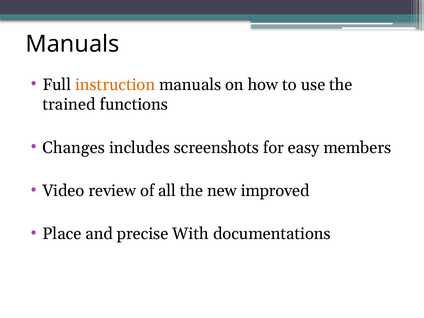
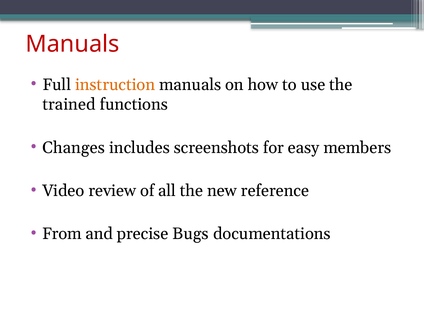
Manuals colour: black -> red (72, 44)
improved: improved -> reference (275, 191)
Place: Place -> From (62, 234)
With: With -> Bugs (191, 234)
